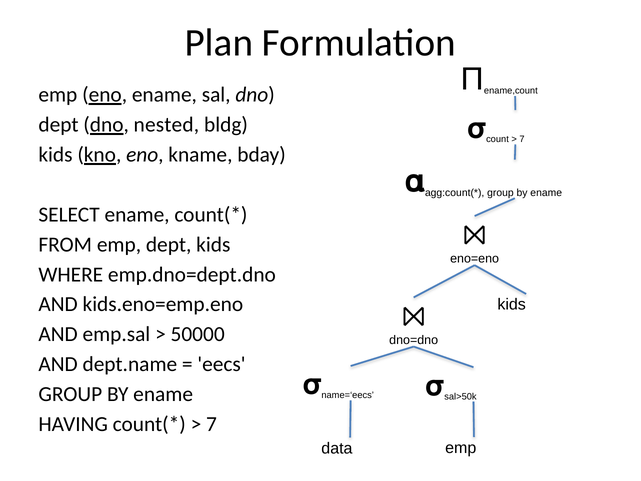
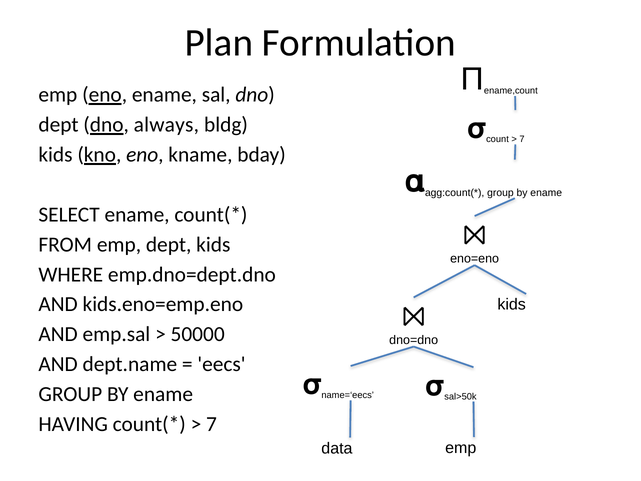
nested: nested -> always (166, 125)
